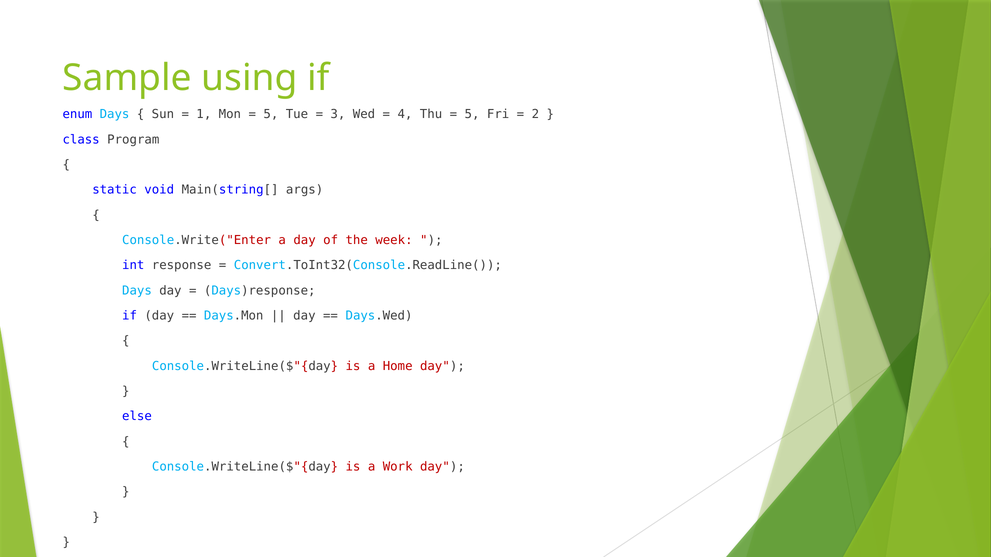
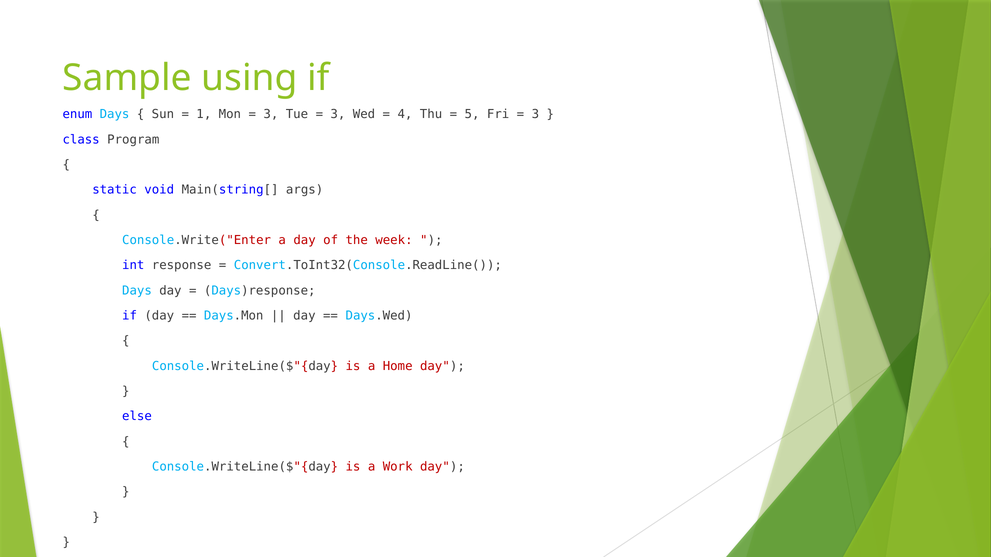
5: 5 -> 3 (271, 114)
2: 2 -> 3 (535, 114)
